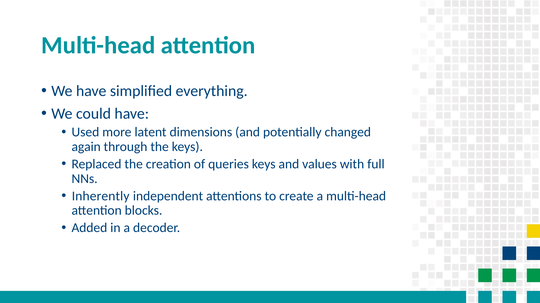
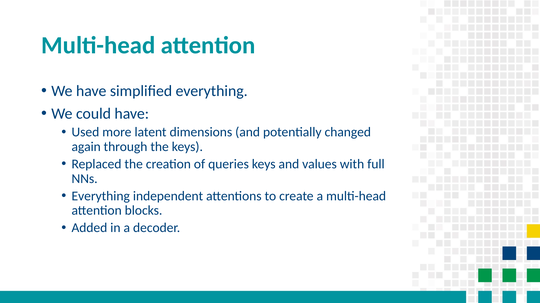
Inherently: Inherently -> Everything (101, 196)
